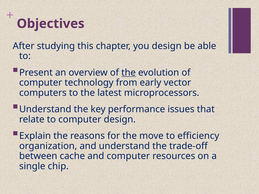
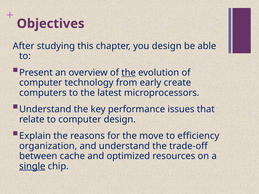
vector: vector -> create (177, 83)
and computer: computer -> optimized (128, 156)
single underline: none -> present (32, 166)
